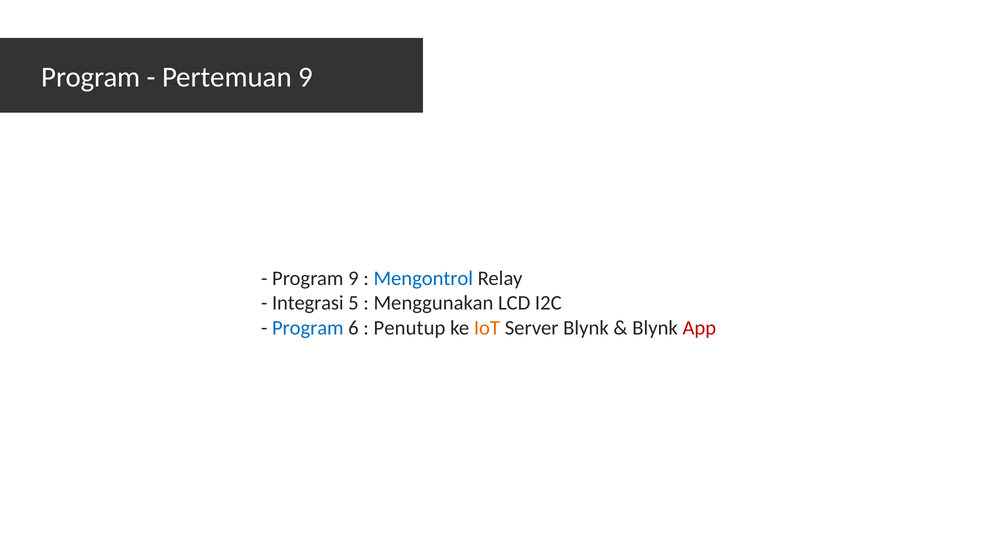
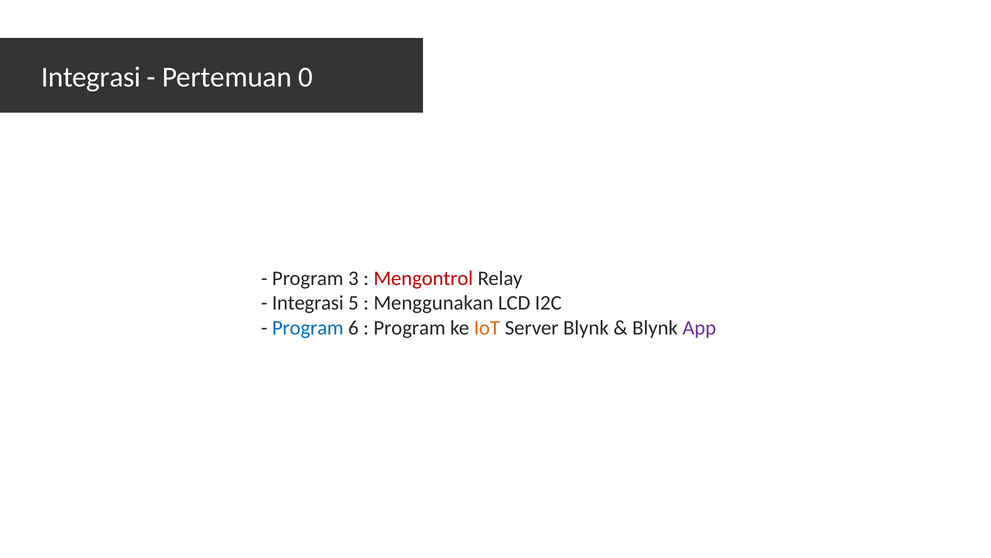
Program: Program -> Integrasi (91, 77)
Pertemuan 9: 9 -> 0 (306, 77)
Program 9: 9 -> 3 (353, 278)
Mengontrol colour: blue -> red (423, 278)
Penutup: Penutup -> Program (410, 328)
App colour: red -> purple (699, 328)
